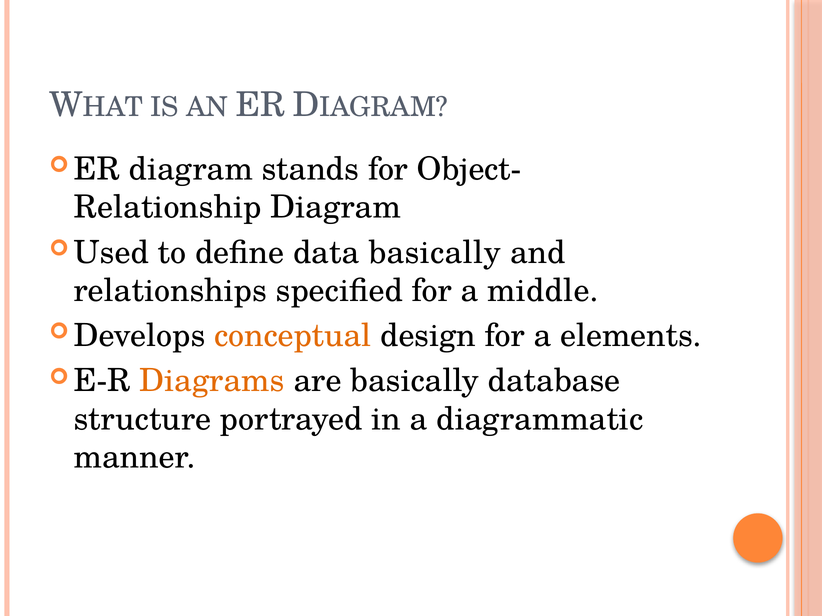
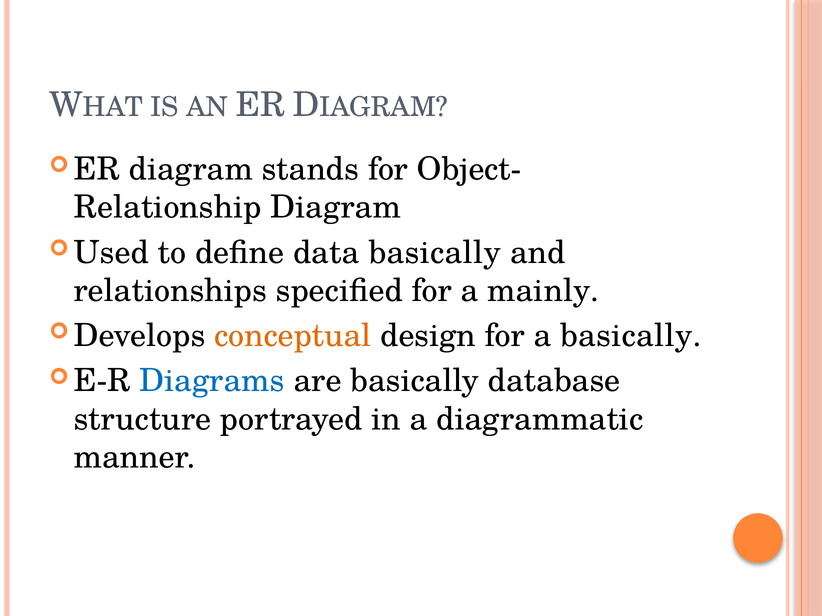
middle: middle -> mainly (543, 291)
a elements: elements -> basically (631, 336)
Diagrams colour: orange -> blue (212, 381)
